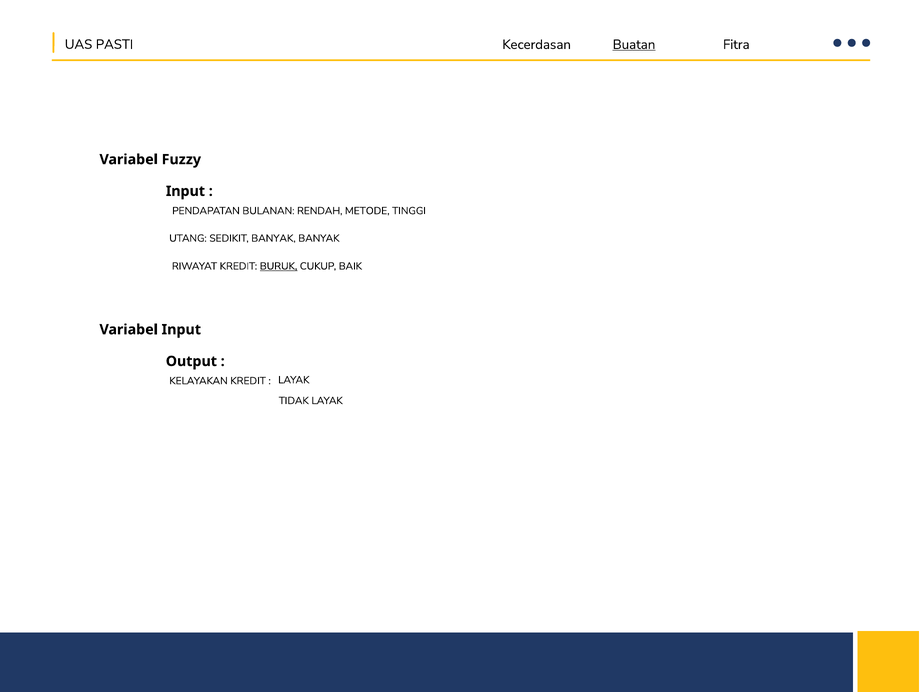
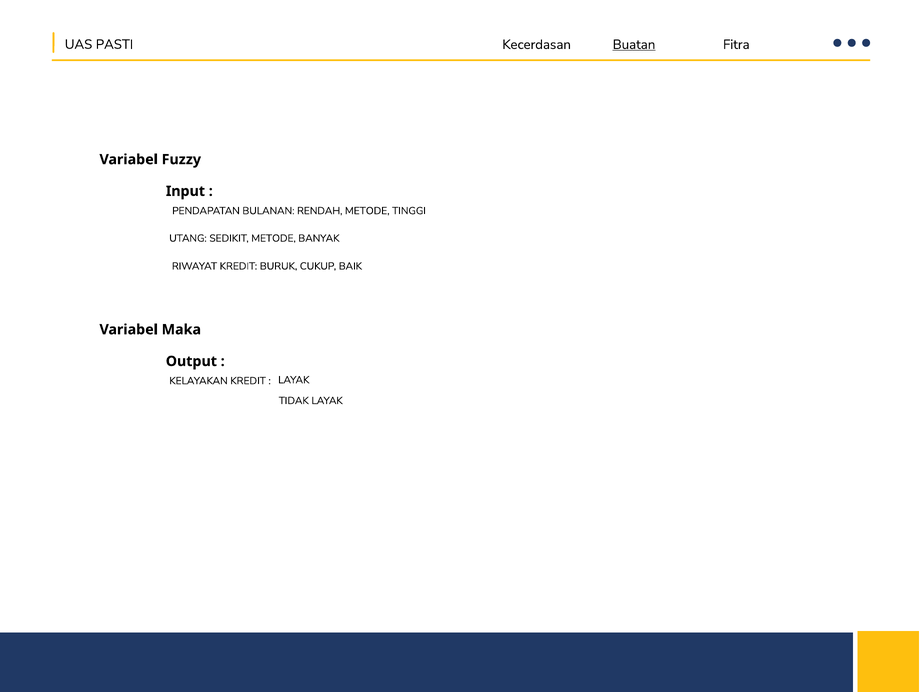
SEDIKIT BANYAK: BANYAK -> METODE (274, 238)
BURUK underline: present -> none (279, 266)
Variabel Input: Input -> Maka (181, 329)
